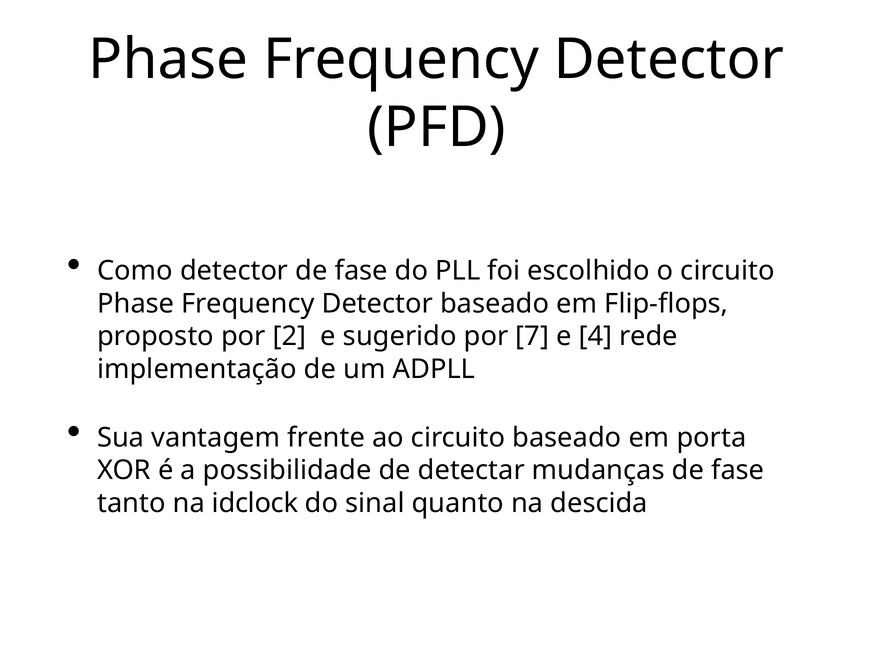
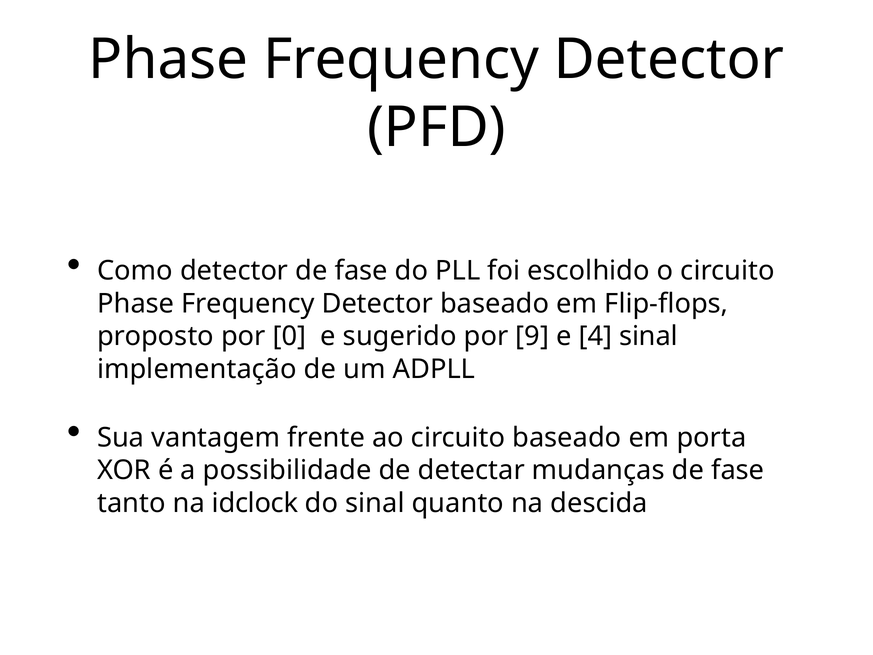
2: 2 -> 0 (290, 336)
7: 7 -> 9 (532, 336)
4 rede: rede -> sinal (648, 336)
